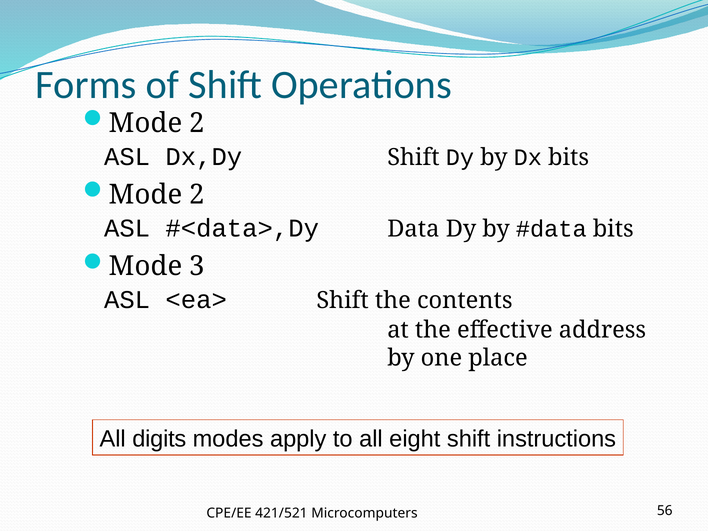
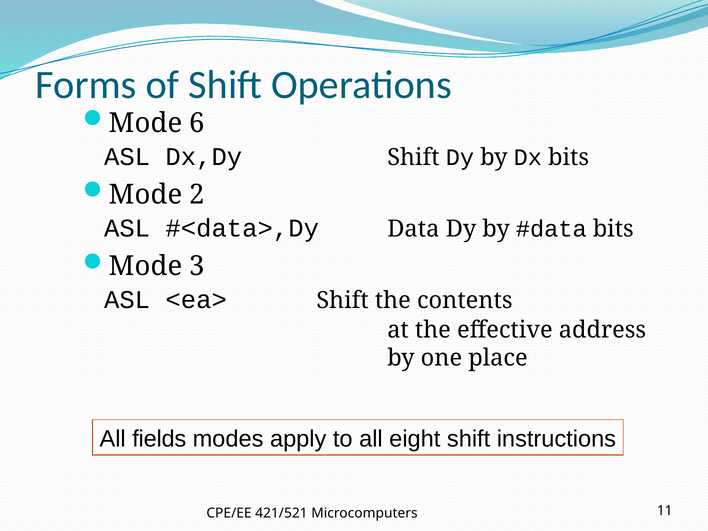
2: 2 -> 6 (197, 123)
digits: digits -> fields (159, 439)
56: 56 -> 11 (665, 511)
